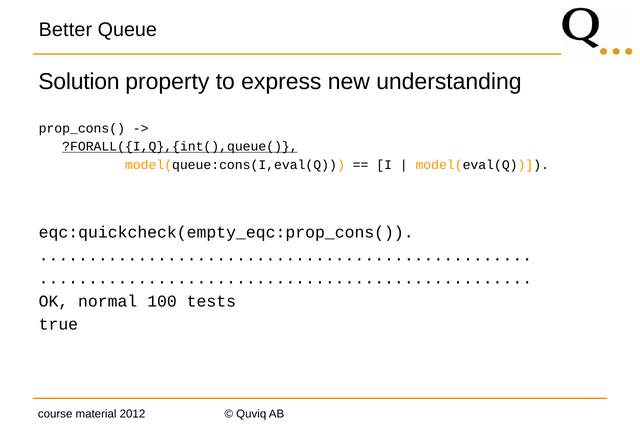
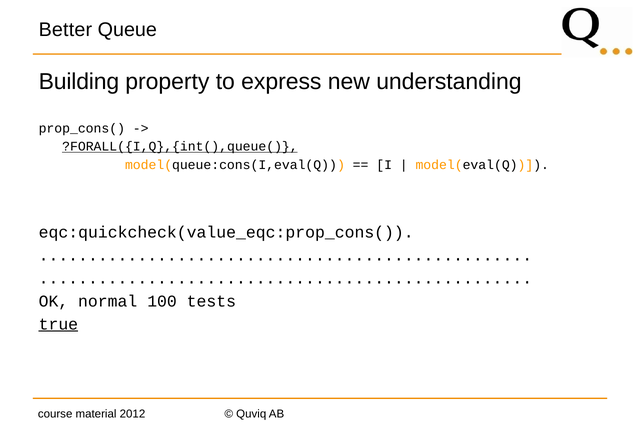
Solution: Solution -> Building (79, 82)
eqc:quickcheck(empty_eqc:prop_cons(: eqc:quickcheck(empty_eqc:prop_cons( -> eqc:quickcheck(value_eqc:prop_cons( (226, 232)
true underline: none -> present (58, 324)
